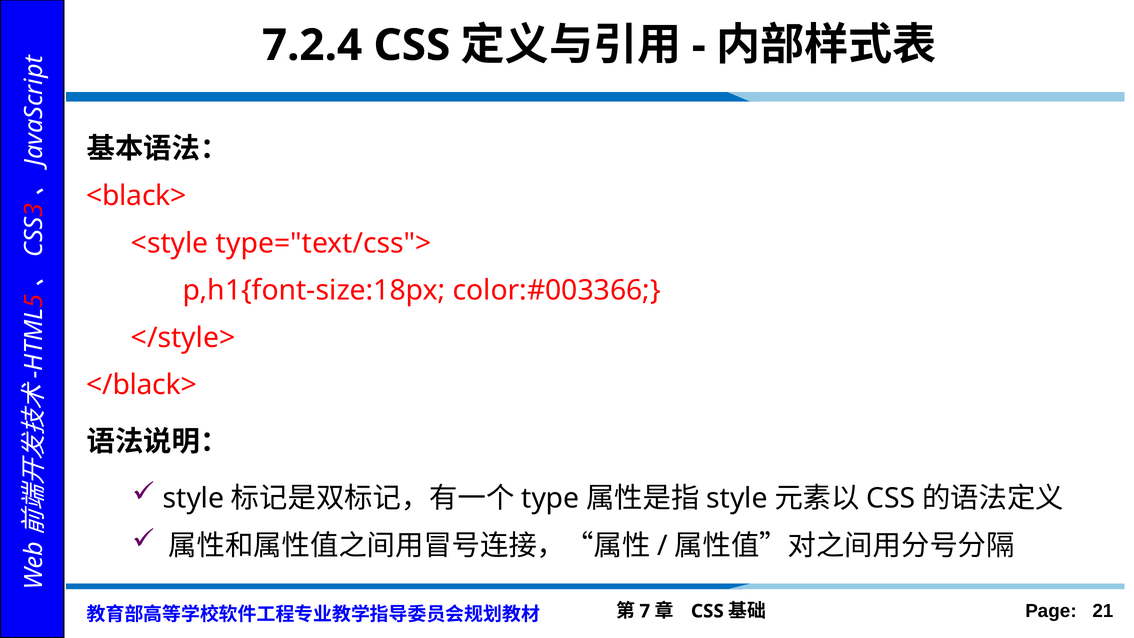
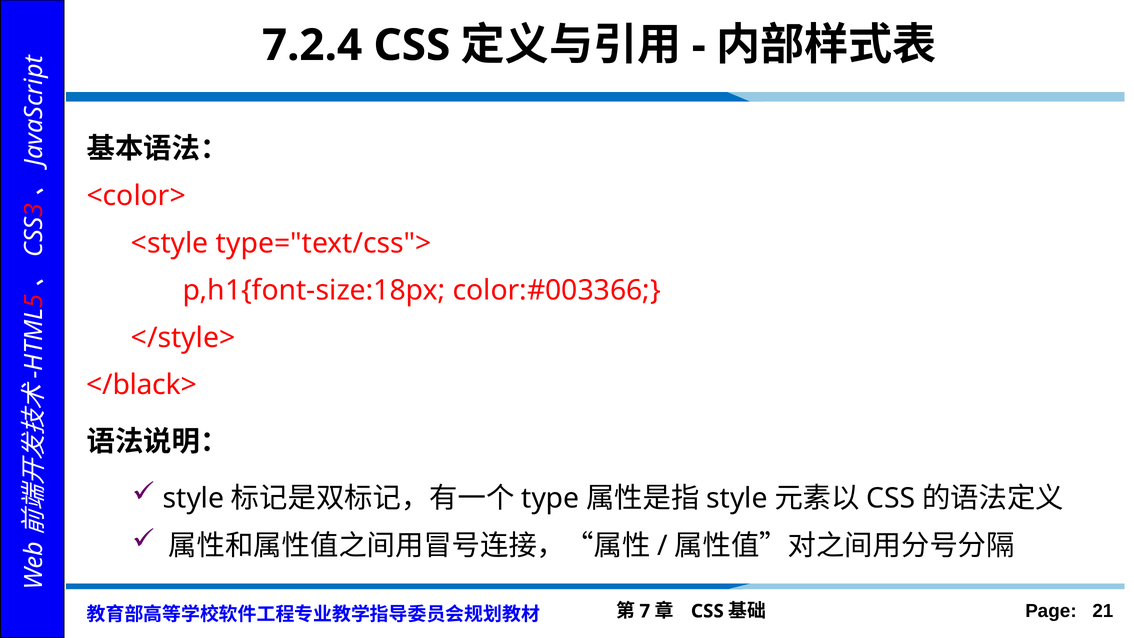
<black>: <black> -> <color> (136, 196)
